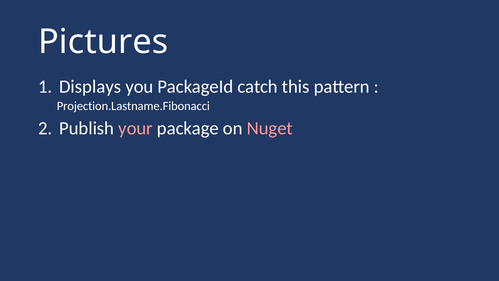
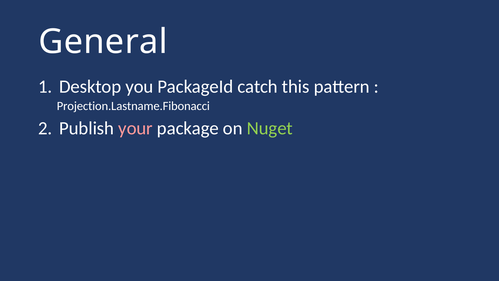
Pictures: Pictures -> General (103, 42)
Displays: Displays -> Desktop (90, 87)
Nuget colour: pink -> light green (270, 128)
